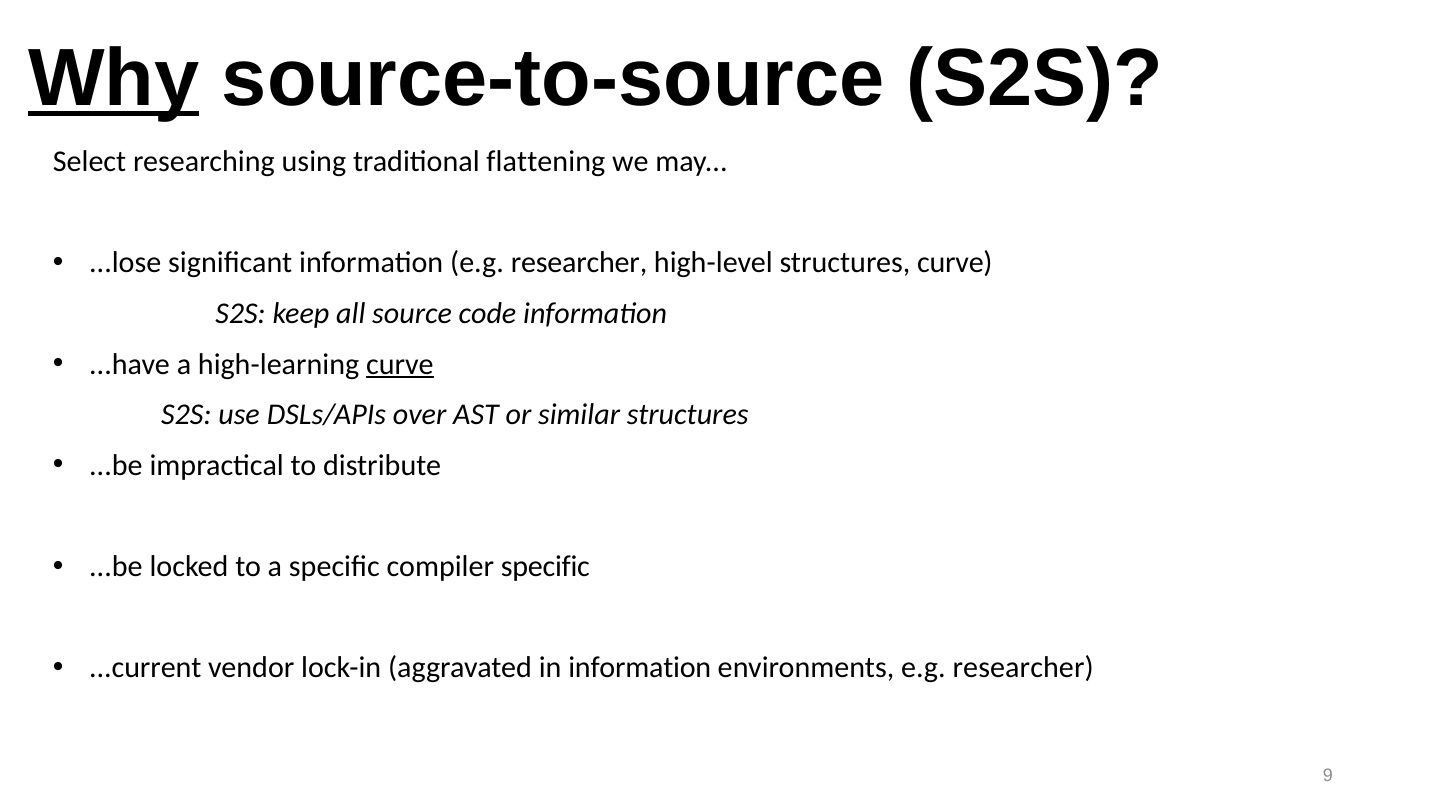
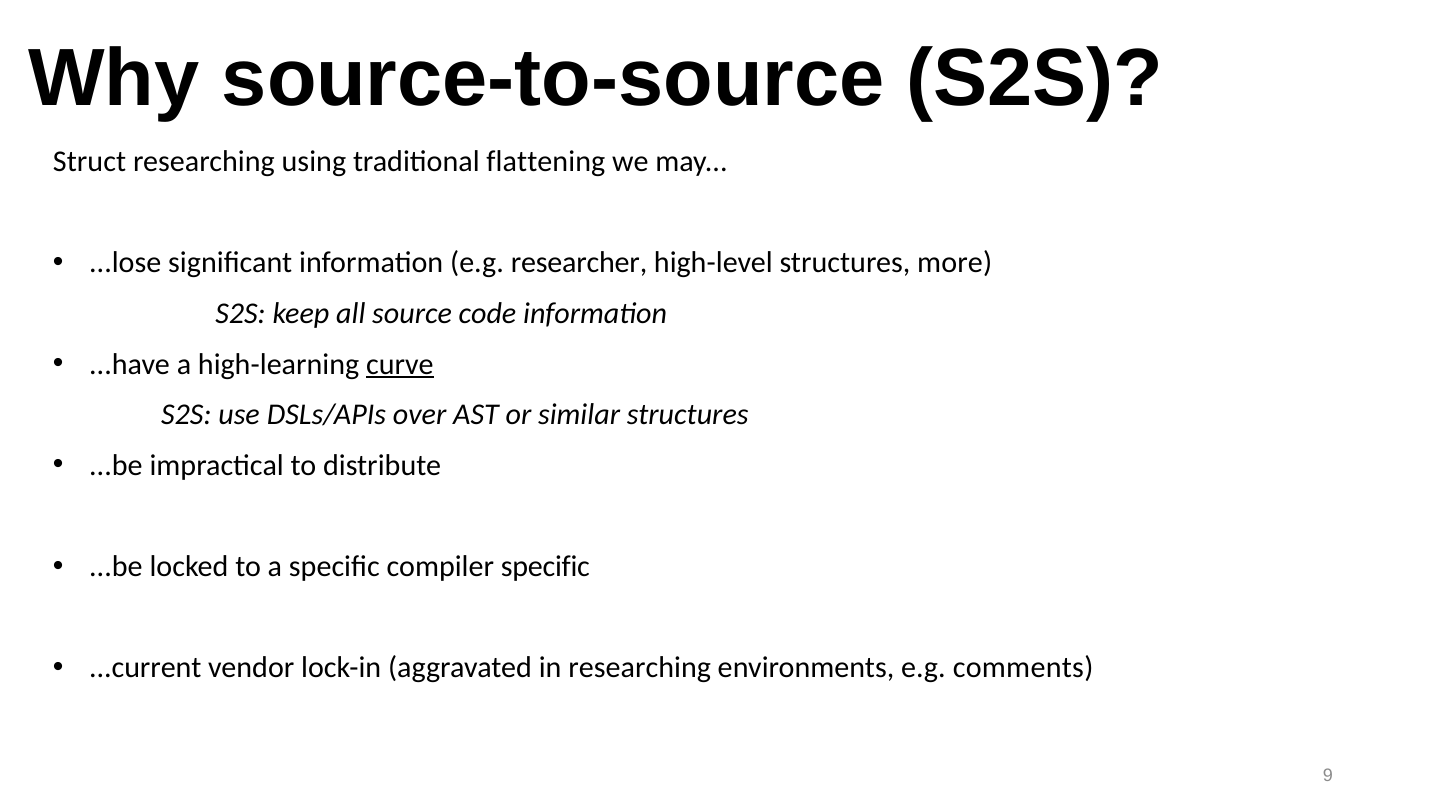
Why underline: present -> none (114, 79)
Select: Select -> Struct (90, 162)
structures curve: curve -> more (955, 263)
in information: information -> researching (640, 667)
environments e.g researcher: researcher -> comments (1023, 667)
